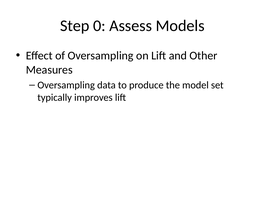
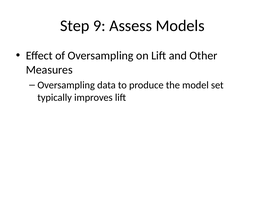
0: 0 -> 9 (99, 26)
